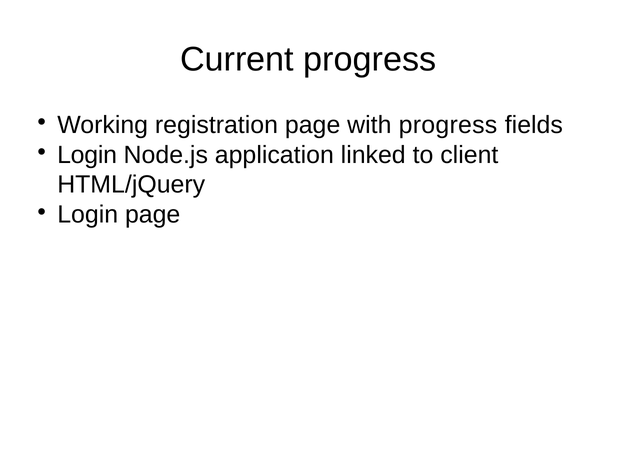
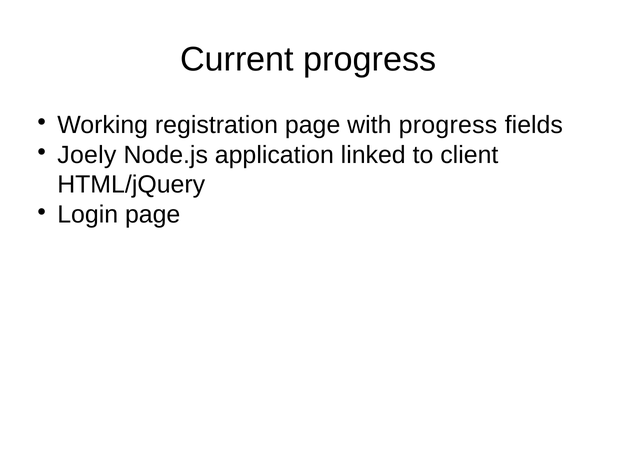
Login: Login -> Joely (87, 155)
